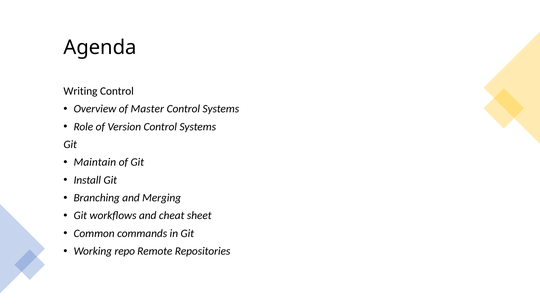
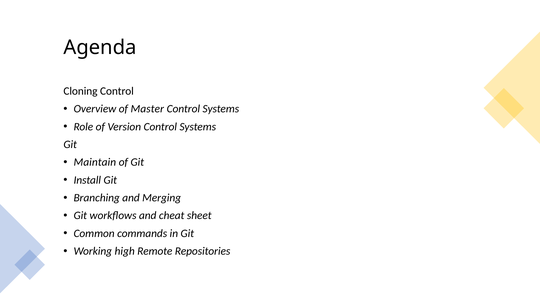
Writing: Writing -> Cloning (80, 91)
repo: repo -> high (125, 251)
